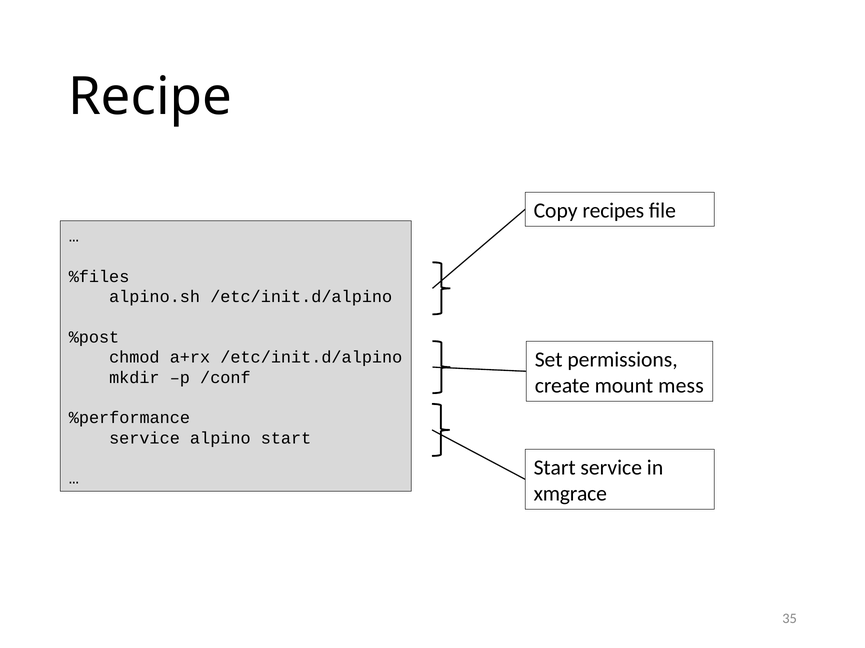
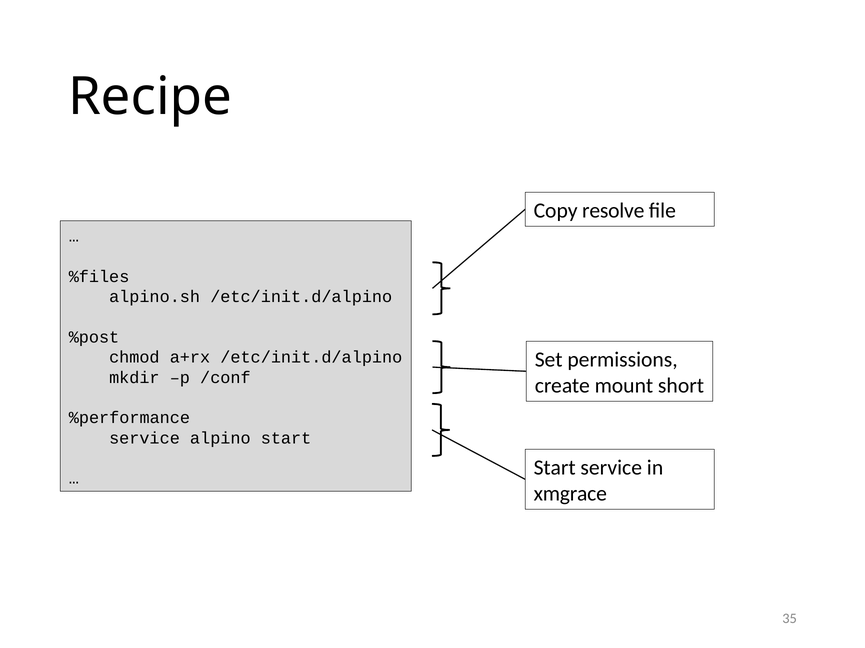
recipes: recipes -> resolve (613, 211)
mess: mess -> short (681, 386)
